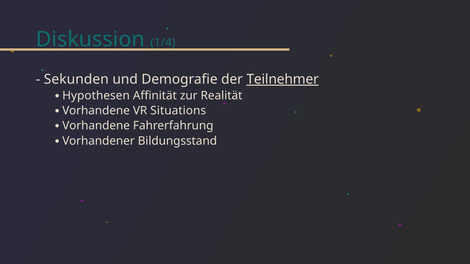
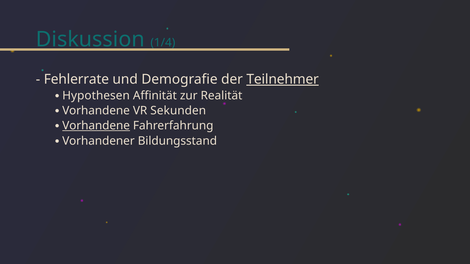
Sekunden: Sekunden -> Fehlerrate (76, 79)
Situations: Situations -> Sekunden (178, 111)
Vorhandene underline: none -> present (96, 126)
